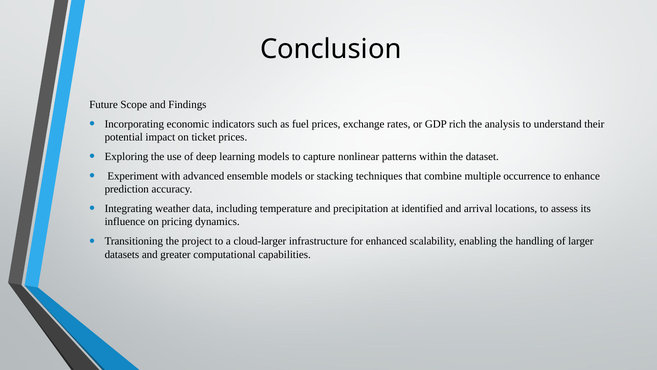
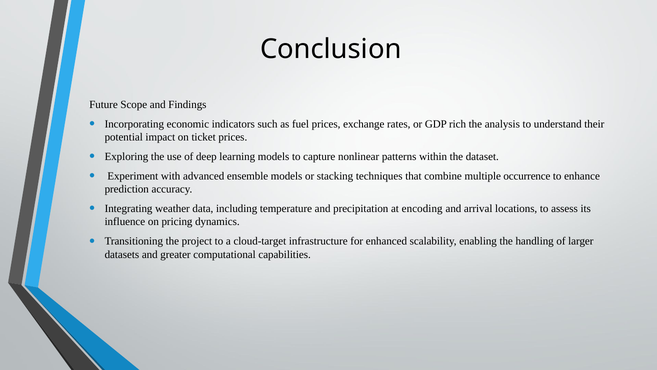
identified: identified -> encoding (422, 208)
cloud-larger: cloud-larger -> cloud-target (260, 241)
